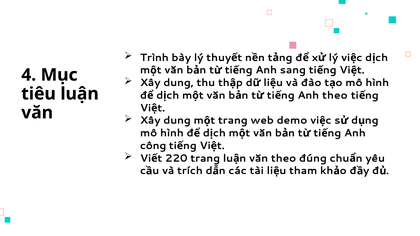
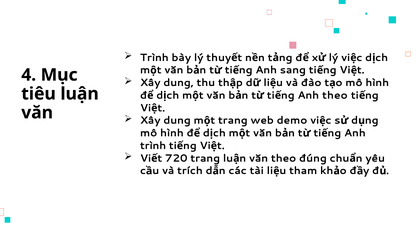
công: công -> trình (153, 146)
220: 220 -> 720 (176, 158)
